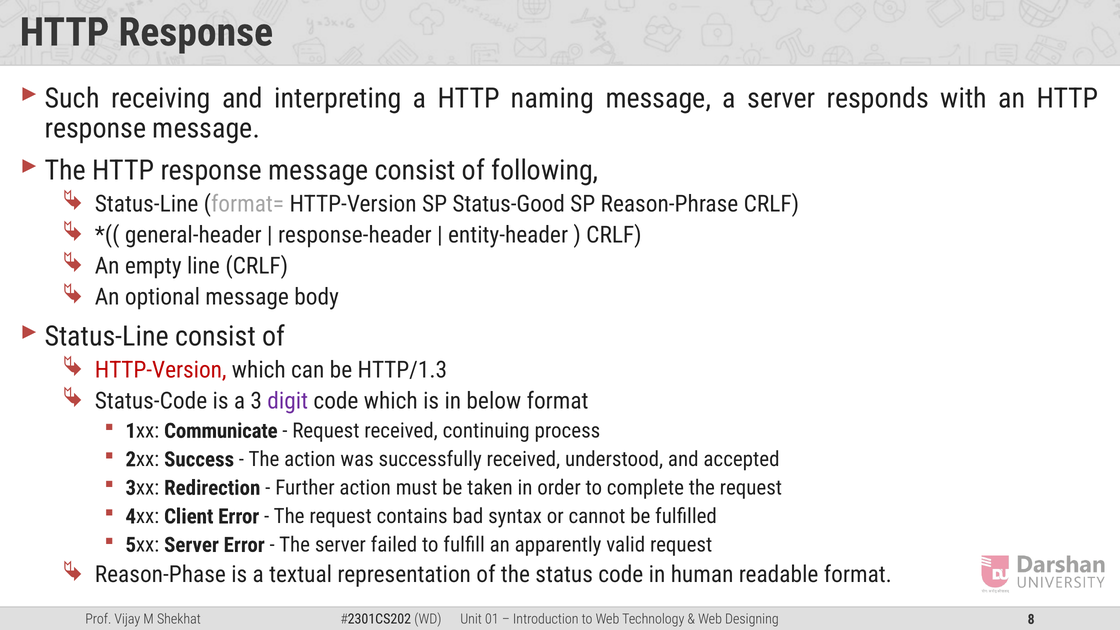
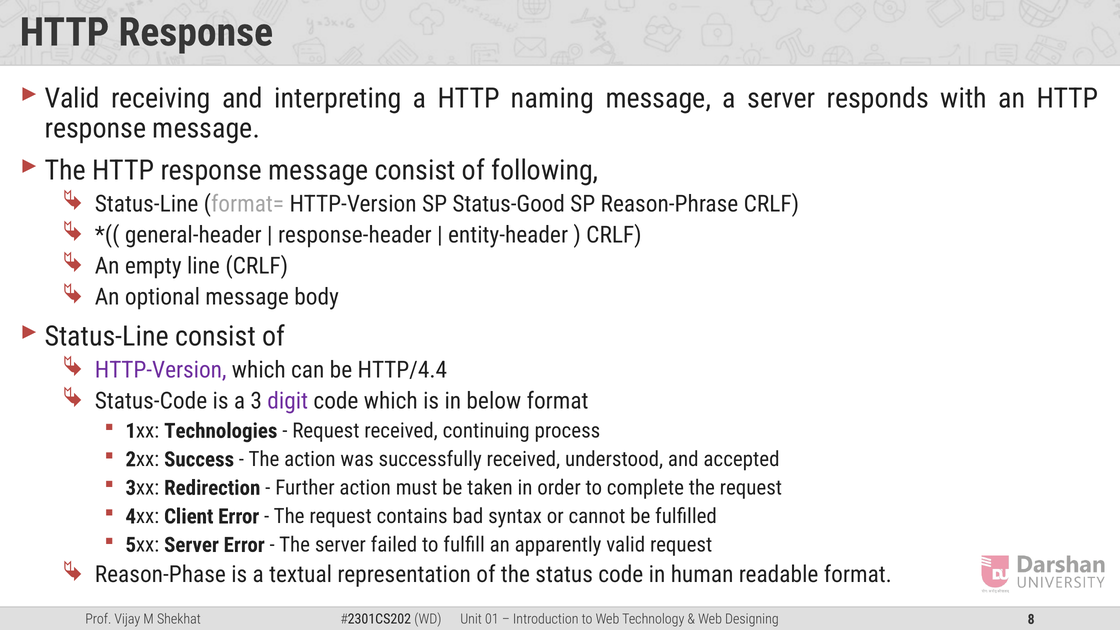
Such: Such -> Valid (72, 98)
HTTP-Version colour: red -> purple (161, 370)
HTTP/1.3: HTTP/1.3 -> HTTP/4.4 (402, 370)
Communicate: Communicate -> Technologies (221, 431)
